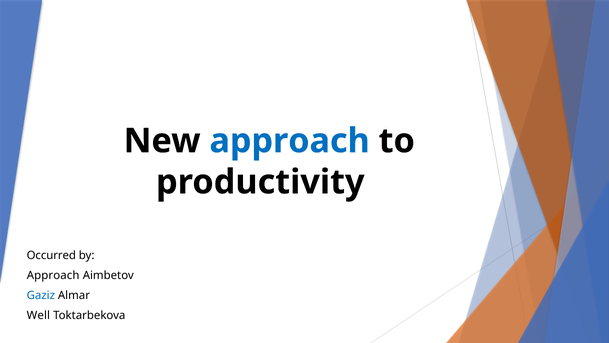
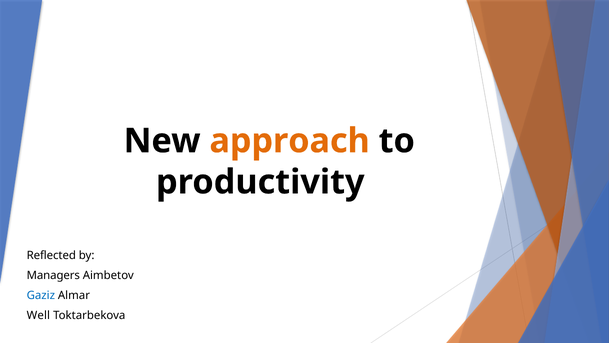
approach colour: blue -> orange (290, 141)
Occurred: Occurred -> Reflected (51, 255)
Approach: Approach -> Managers (53, 275)
